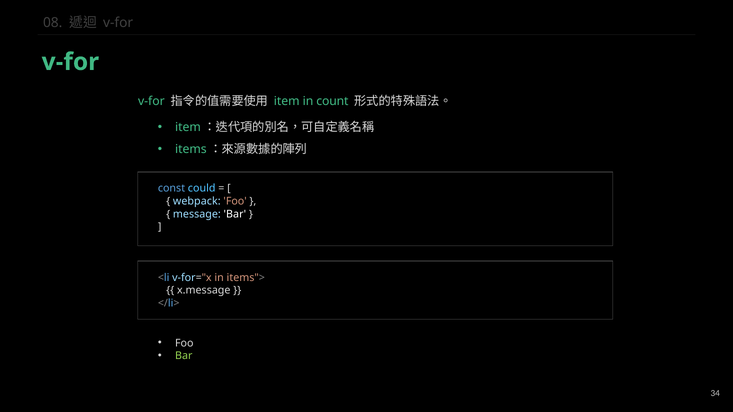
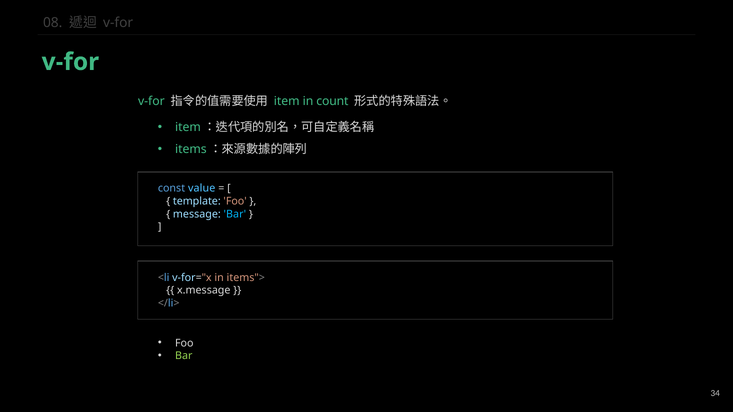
could: could -> value (202, 189)
webpack: webpack -> template (197, 201)
Bar colour: white -> light blue (235, 214)
